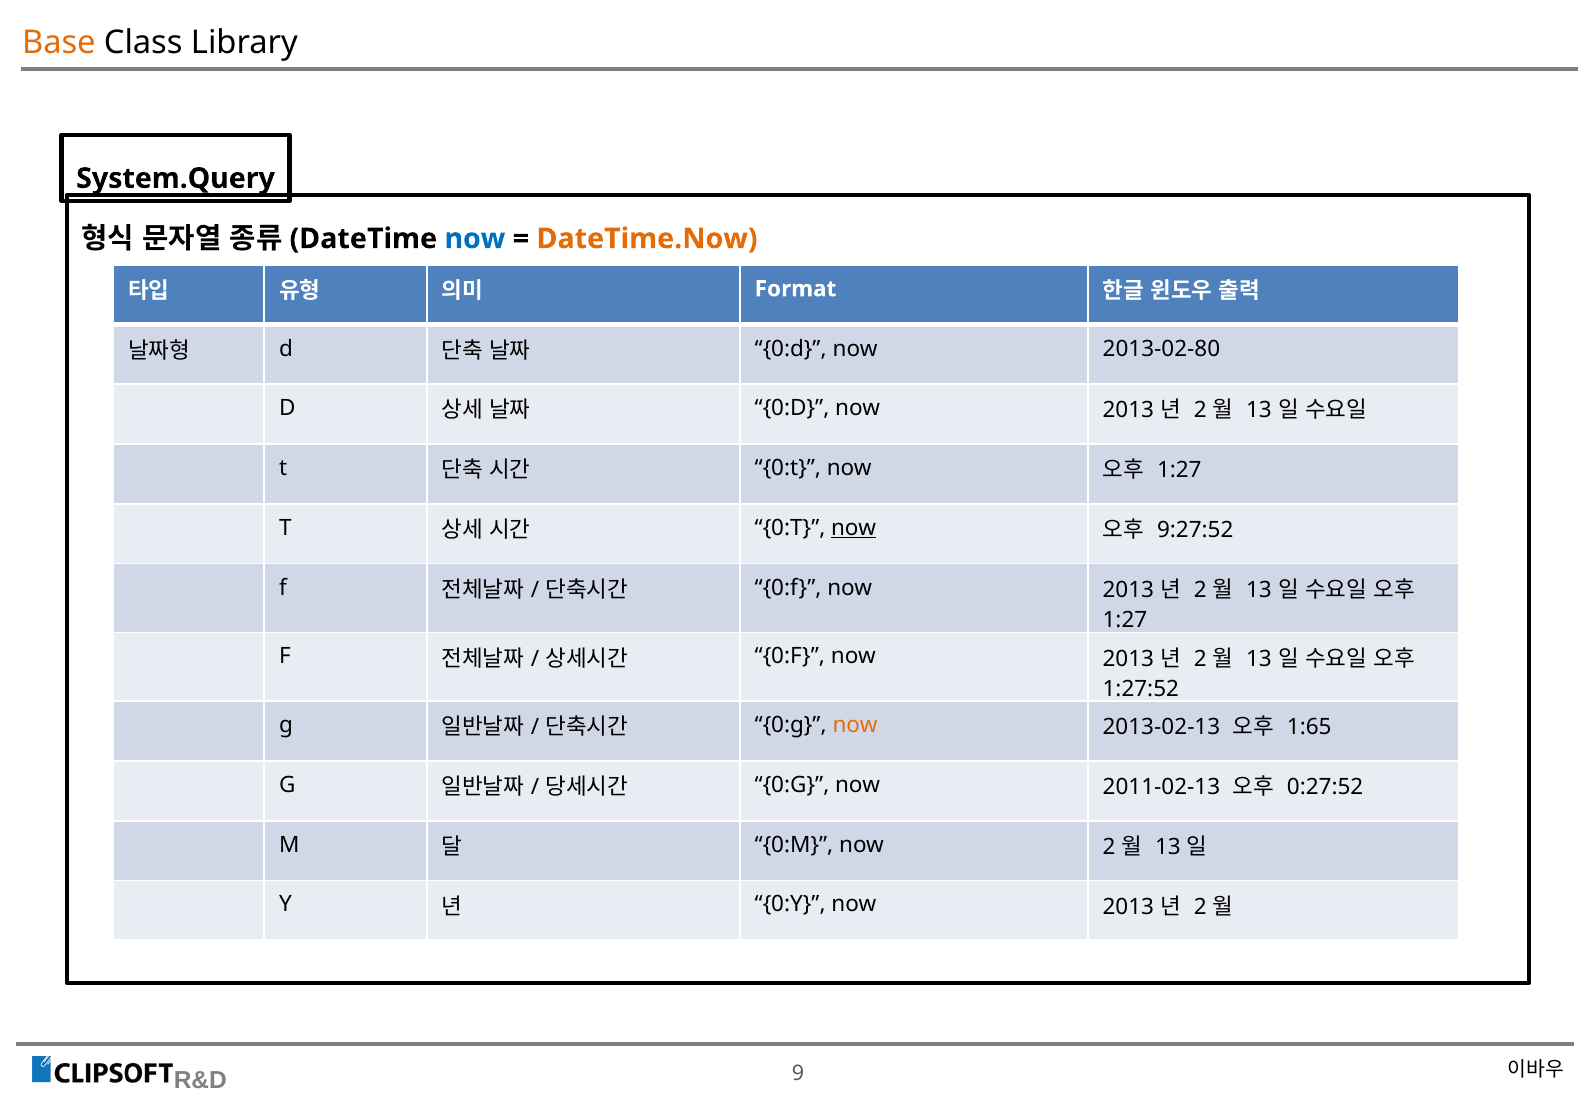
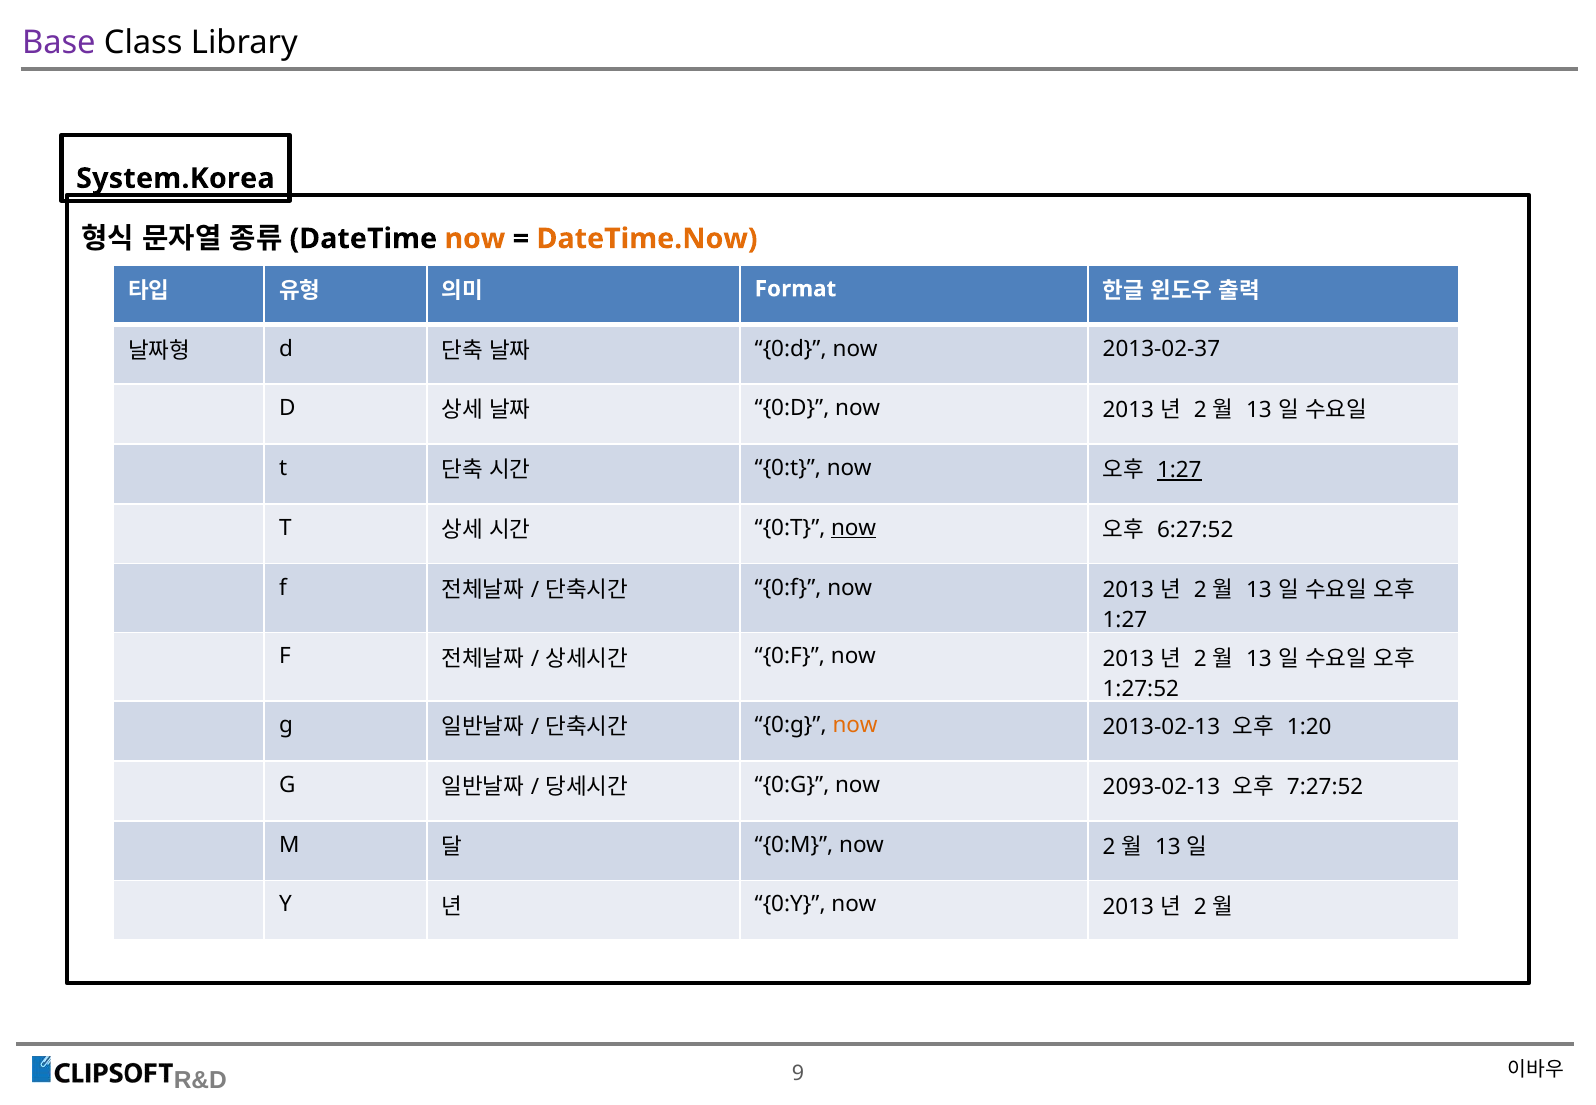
Base colour: orange -> purple (59, 43)
System.Query: System.Query -> System.Korea (175, 178)
now colour: blue -> orange (475, 239)
2013-02-80: 2013-02-80 -> 2013-02-37 (1161, 349)
1:27 underline: none -> present (1179, 470)
9:27:52: 9:27:52 -> 6:27:52 (1195, 530)
1:65: 1:65 -> 1:20 (1309, 727)
2011-02-13: 2011-02-13 -> 2093-02-13 (1161, 787)
0:27:52: 0:27:52 -> 7:27:52 (1325, 787)
